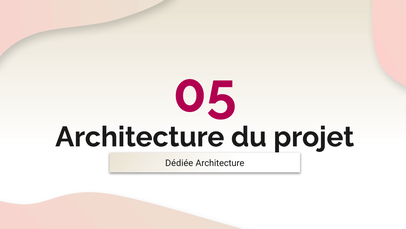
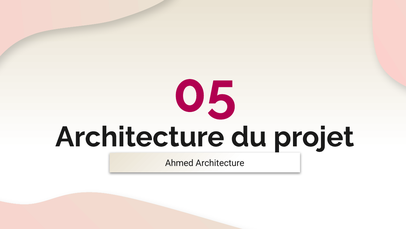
Dédiée: Dédiée -> Ahmed (179, 163)
